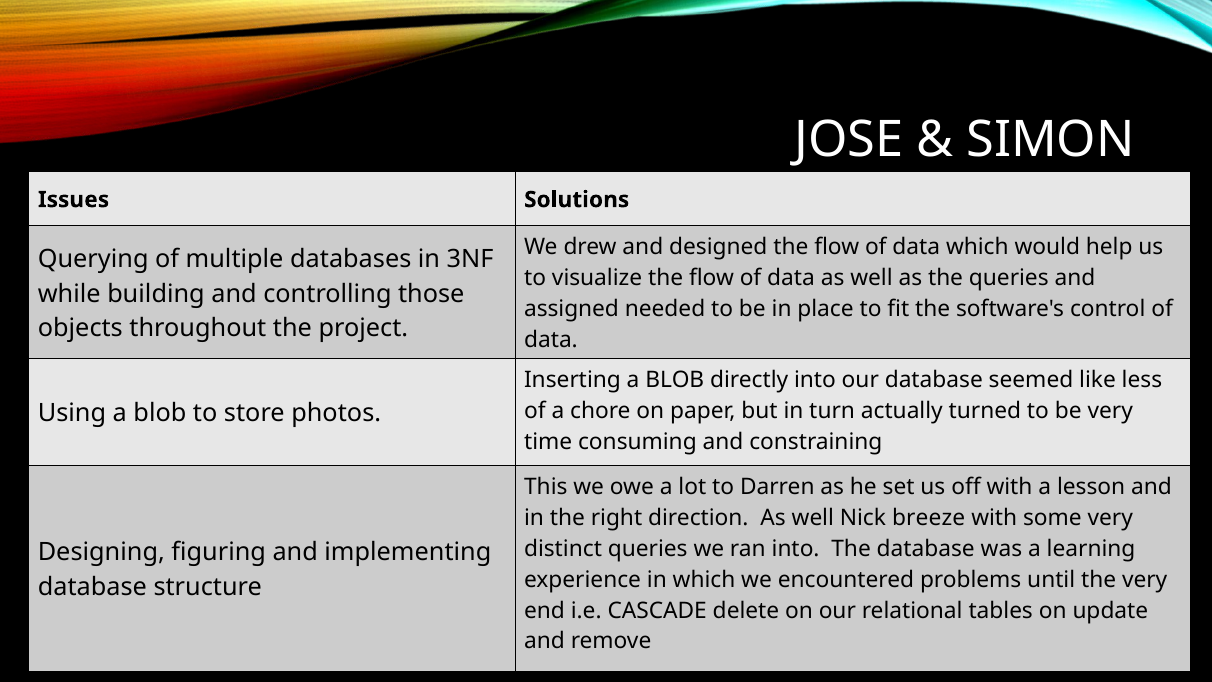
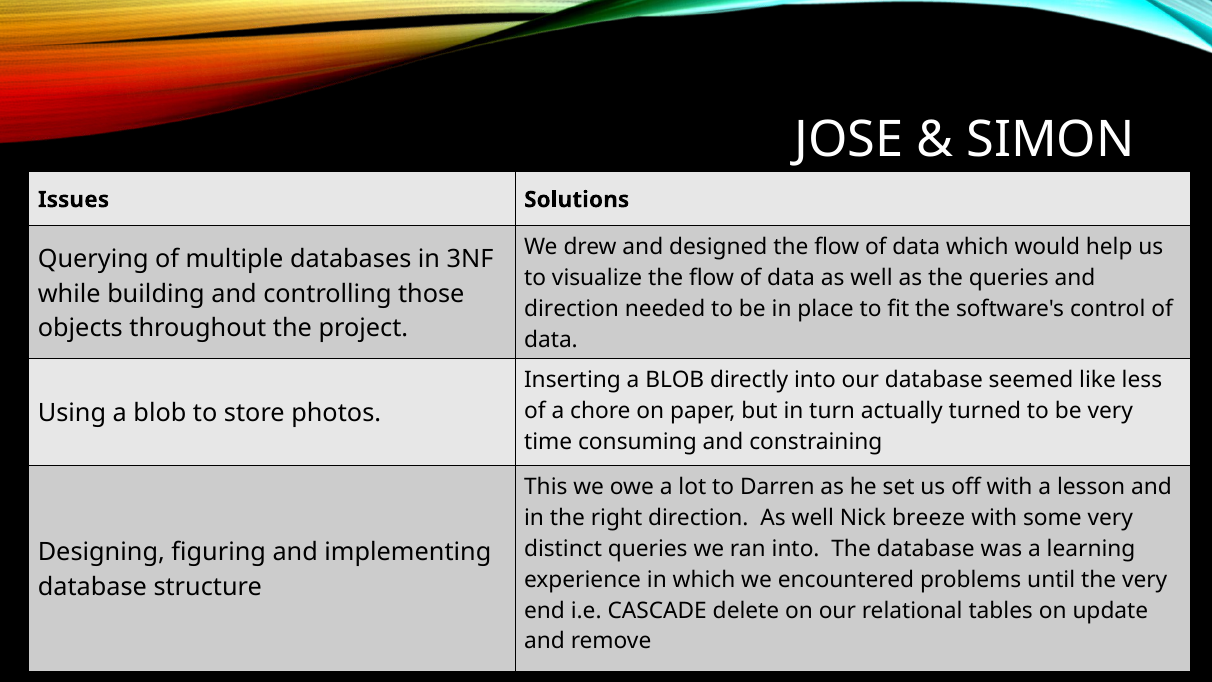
assigned: assigned -> direction (572, 309)
